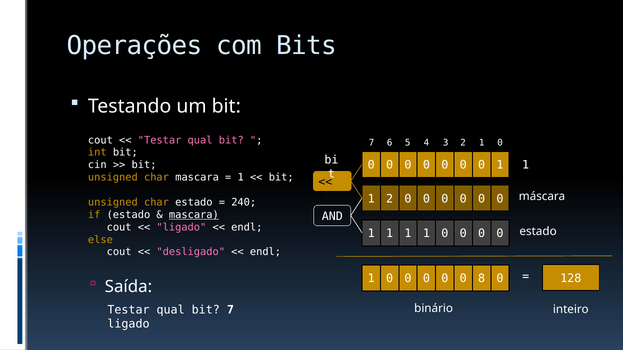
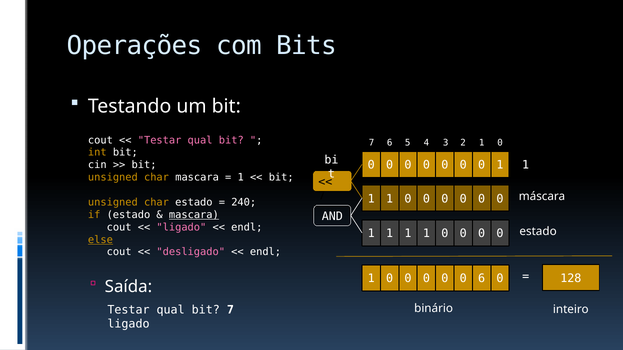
2: 2 -> 1 (390, 199)
else underline: none -> present (100, 240)
0 8: 8 -> 6 (482, 279)
